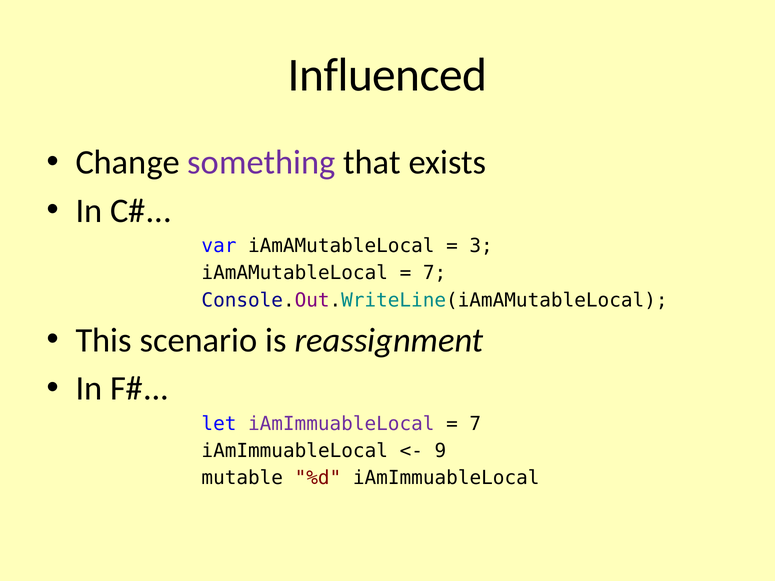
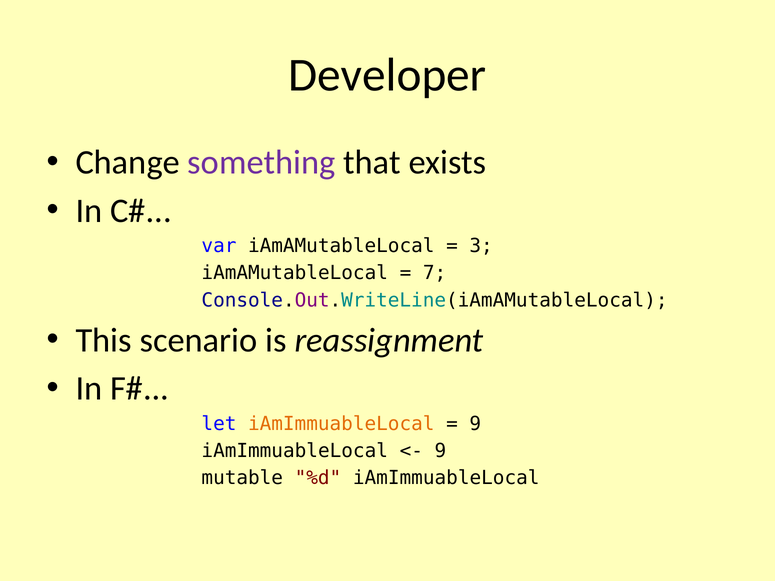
Influenced: Influenced -> Developer (387, 75)
iAmImmuableLocal colour: purple -> orange (341, 424)
7: 7 -> 9 (475, 424)
